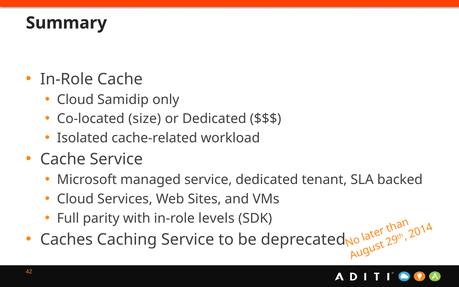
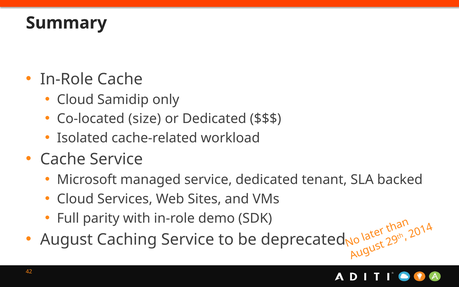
levels: levels -> demo (217, 218)
Caches: Caches -> August (66, 239)
